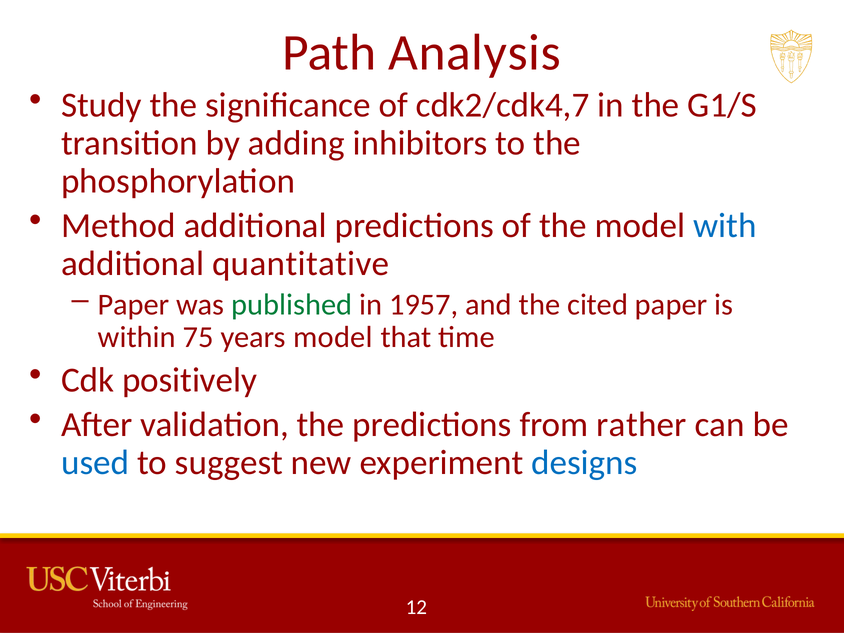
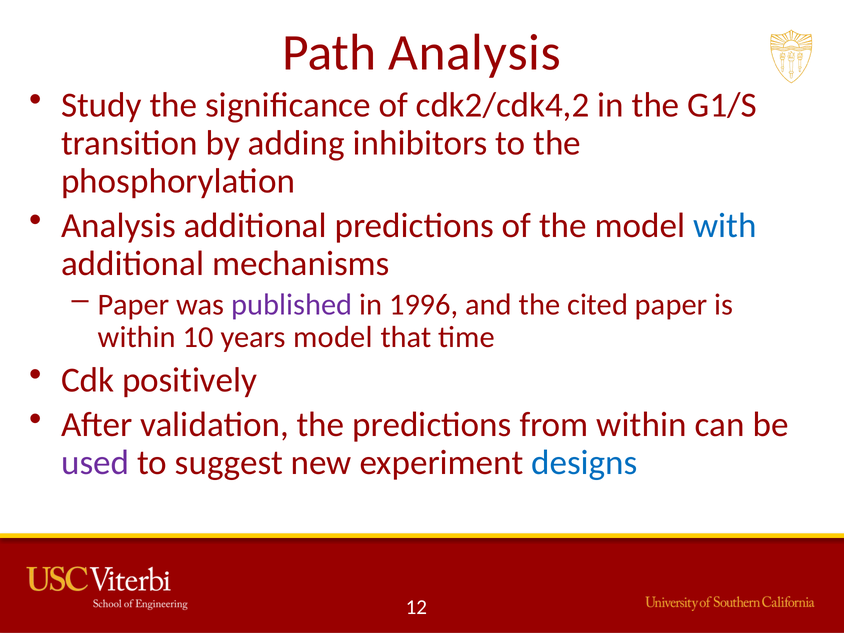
cdk2/cdk4,7: cdk2/cdk4,7 -> cdk2/cdk4,2 (503, 105)
Method: Method -> Analysis (118, 226)
quantitative: quantitative -> mechanisms (301, 264)
published colour: green -> purple (292, 304)
1957: 1957 -> 1996 (424, 304)
75: 75 -> 10 (198, 337)
from rather: rather -> within (642, 425)
used colour: blue -> purple (95, 463)
